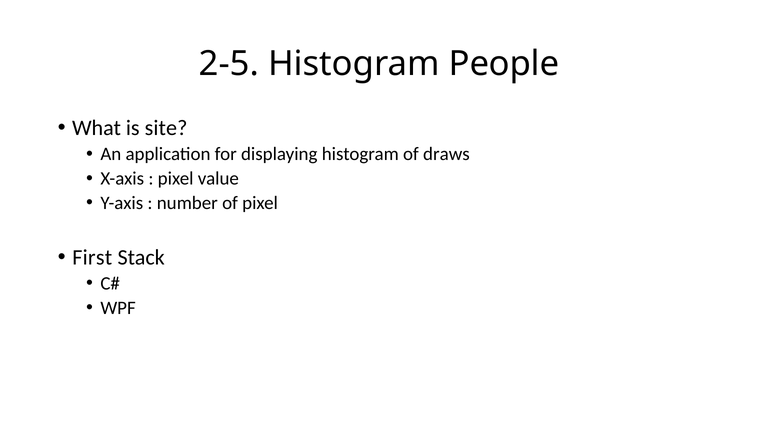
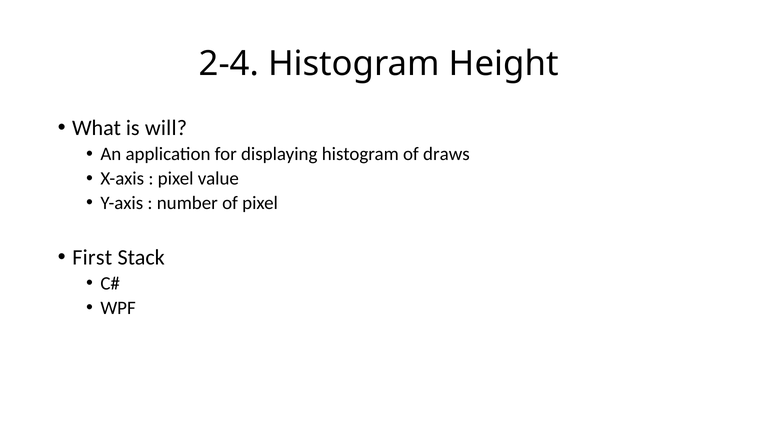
2-5: 2-5 -> 2-4 (229, 64)
People: People -> Height (504, 64)
site: site -> will (166, 128)
